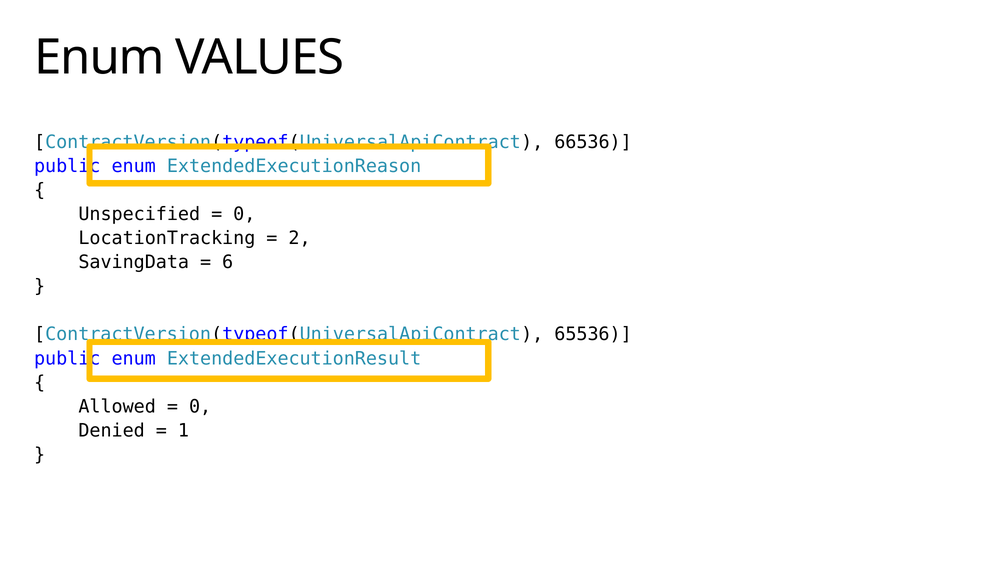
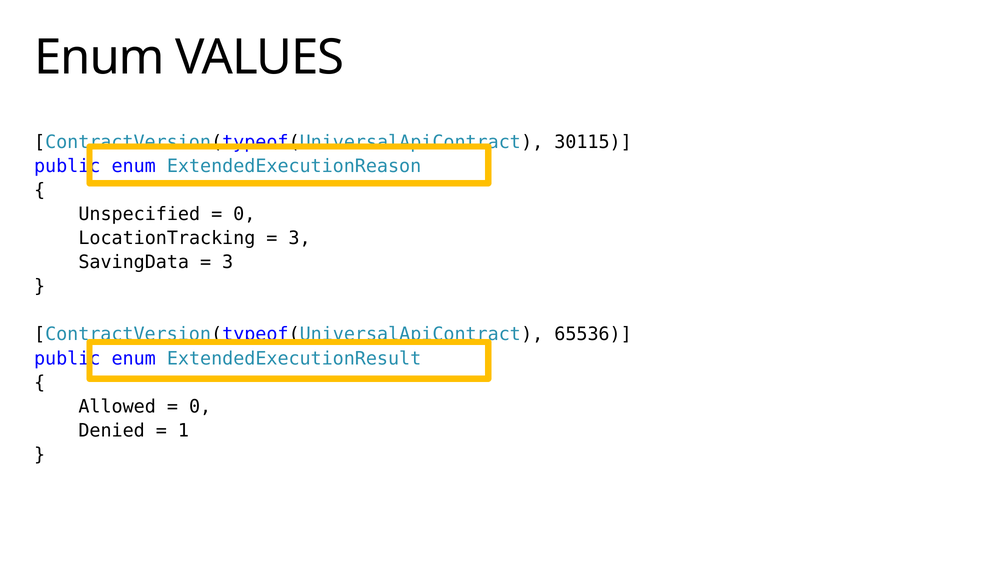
66536: 66536 -> 30115 (593, 142)
2: 2 -> 3 (300, 238)
6: 6 -> 3 (228, 262)
